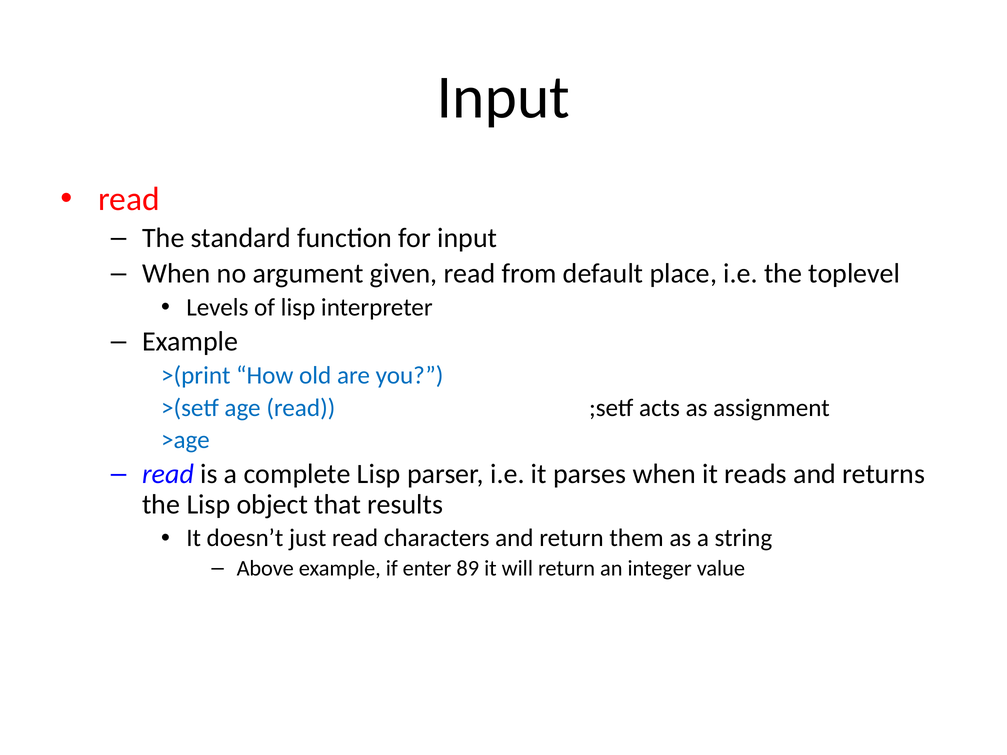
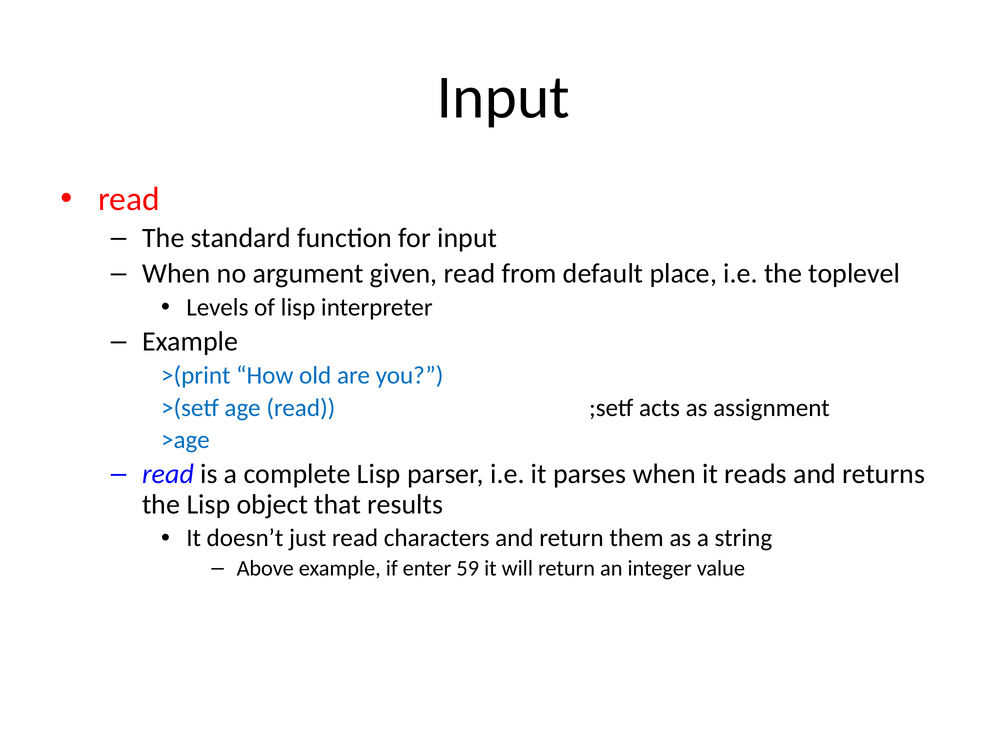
89: 89 -> 59 (468, 568)
